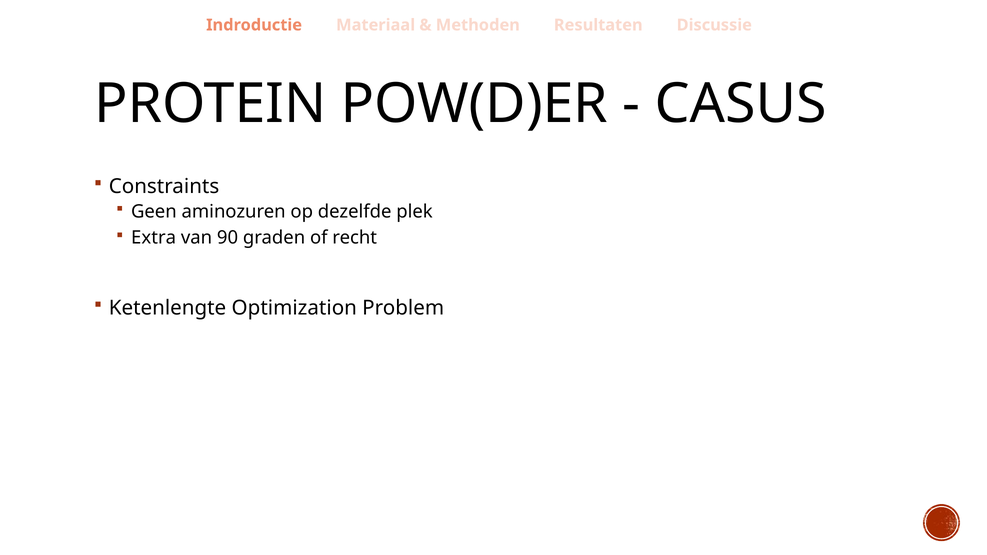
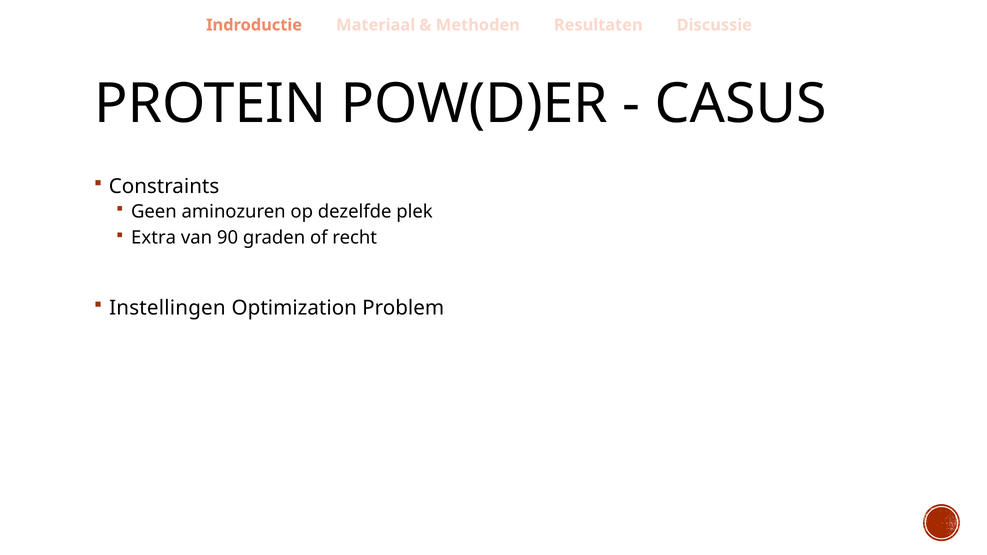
Ketenlengte: Ketenlengte -> Instellingen (167, 308)
